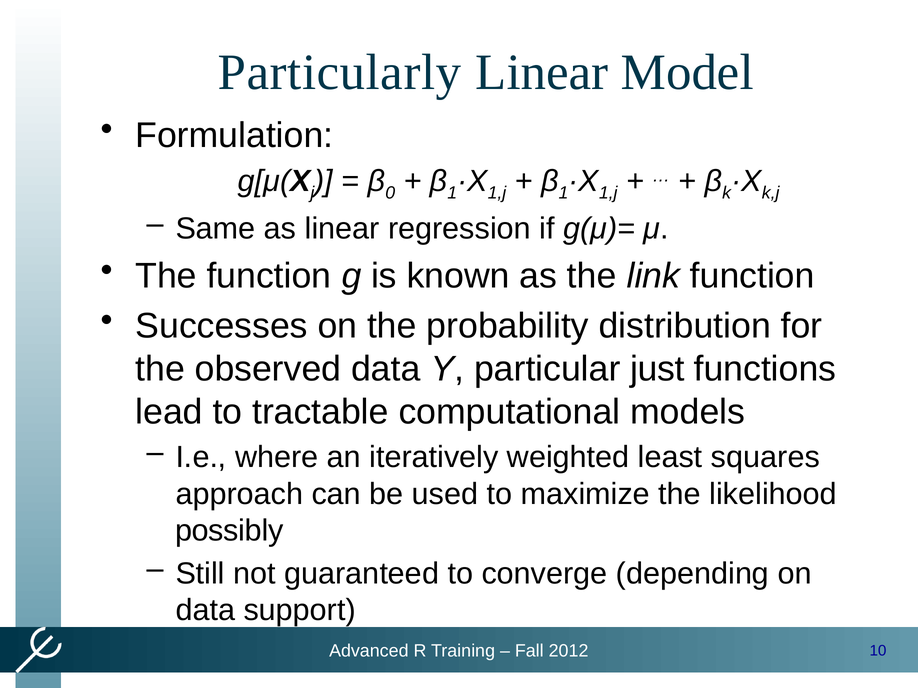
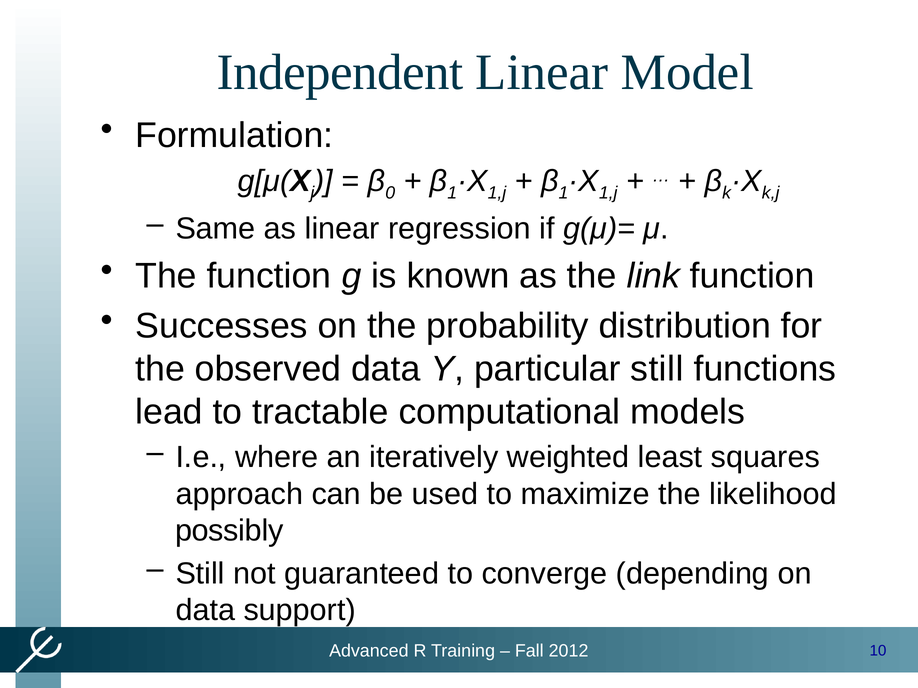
Particularly: Particularly -> Independent (340, 72)
particular just: just -> still (657, 369)
